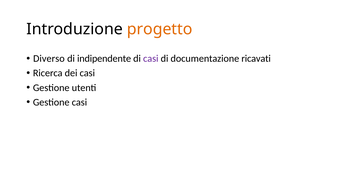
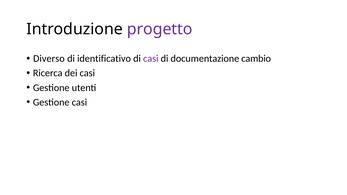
progetto colour: orange -> purple (160, 29)
indipendente: indipendente -> identificativo (104, 59)
ricavati: ricavati -> cambio (256, 59)
